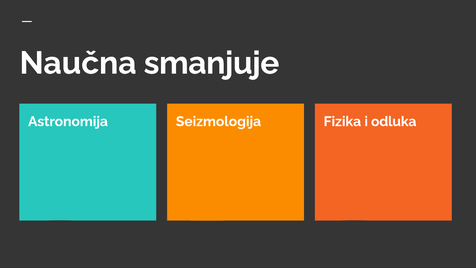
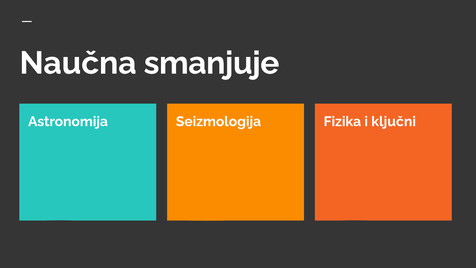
odluka: odluka -> ključni (394, 121)
